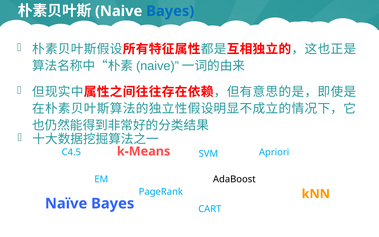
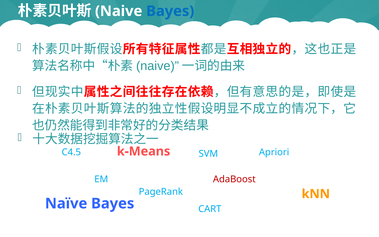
AdaBoost colour: black -> red (234, 179)
